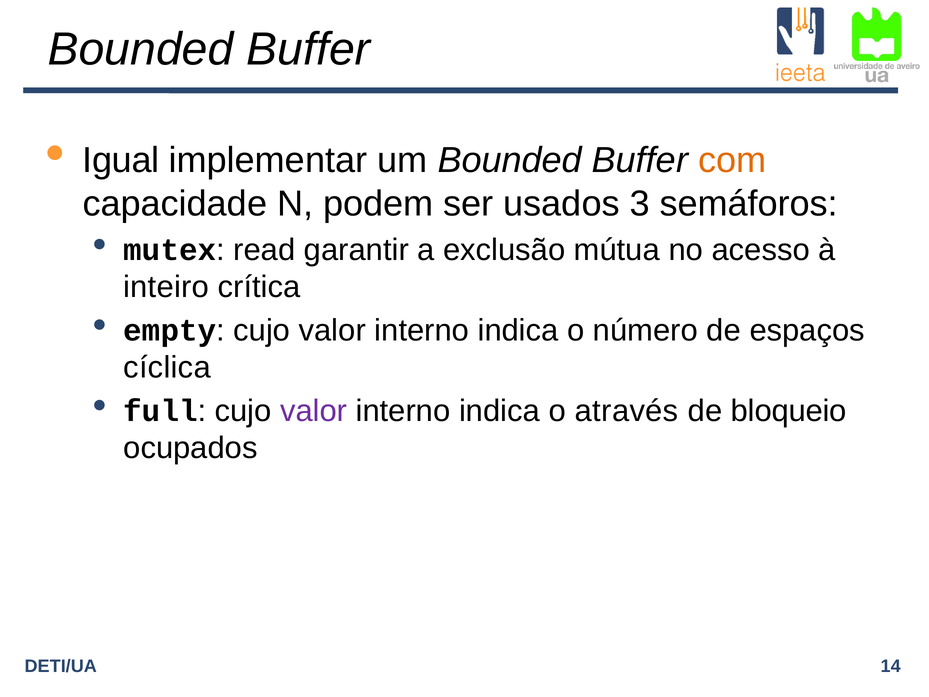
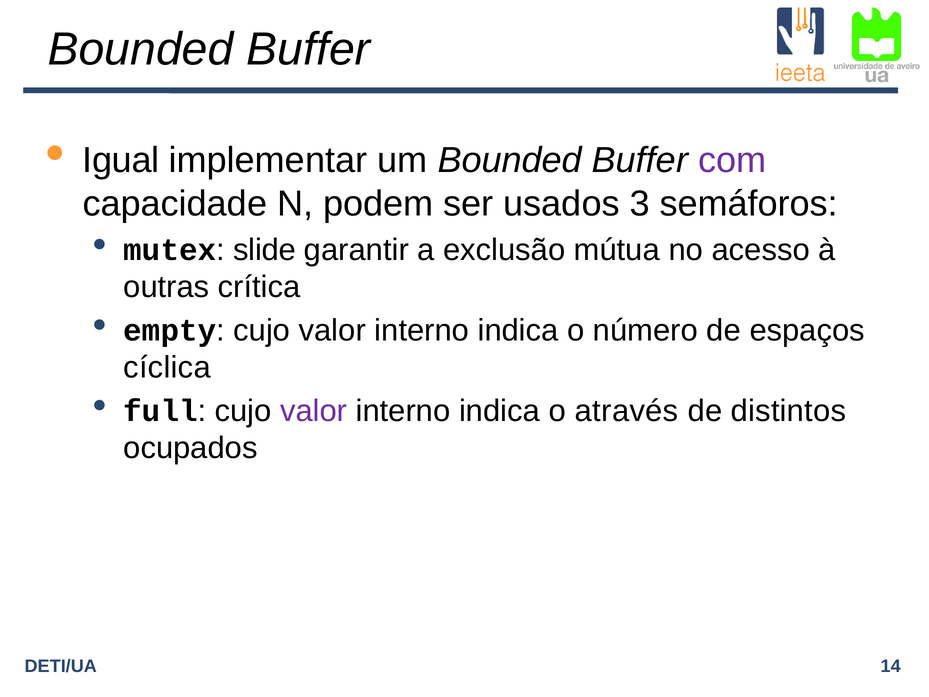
com colour: orange -> purple (732, 160)
read: read -> slide (265, 250)
inteiro: inteiro -> outras (166, 287)
bloqueio: bloqueio -> distintos (789, 411)
